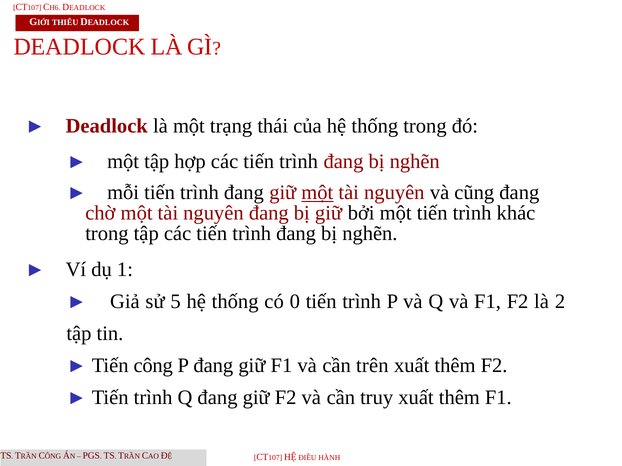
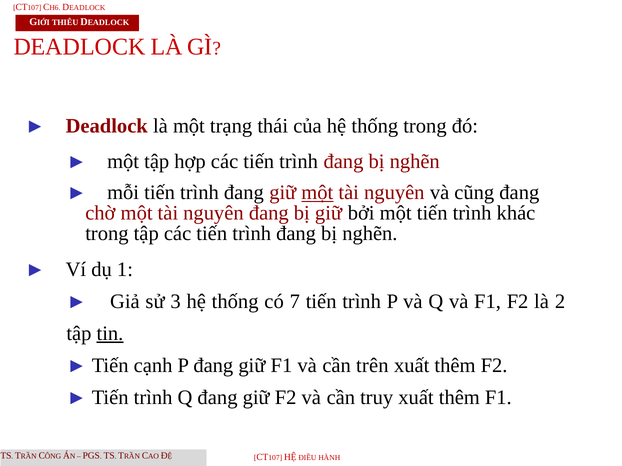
5: 5 -> 3 (176, 302)
0: 0 -> 7 (295, 302)
tin underline: none -> present (110, 334)
Tiến công: công -> cạnh (153, 366)
